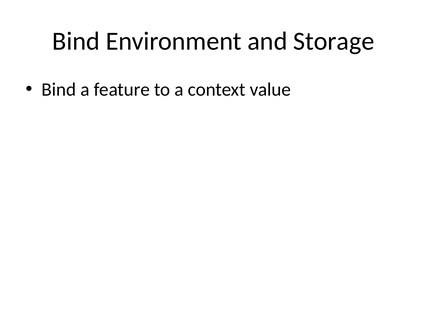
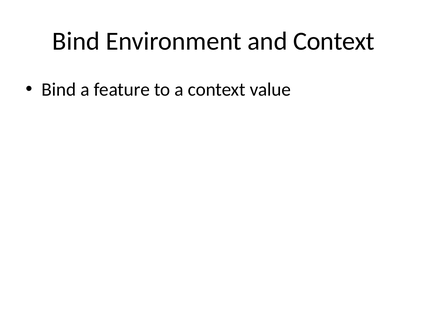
and Storage: Storage -> Context (334, 41)
